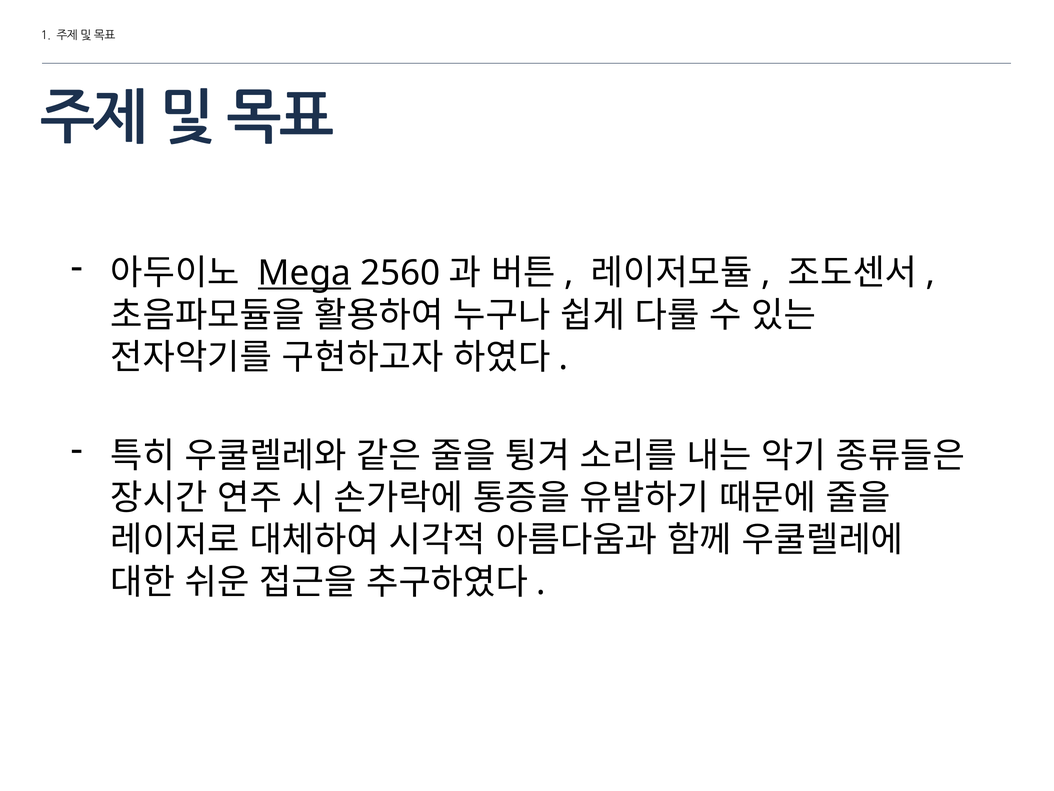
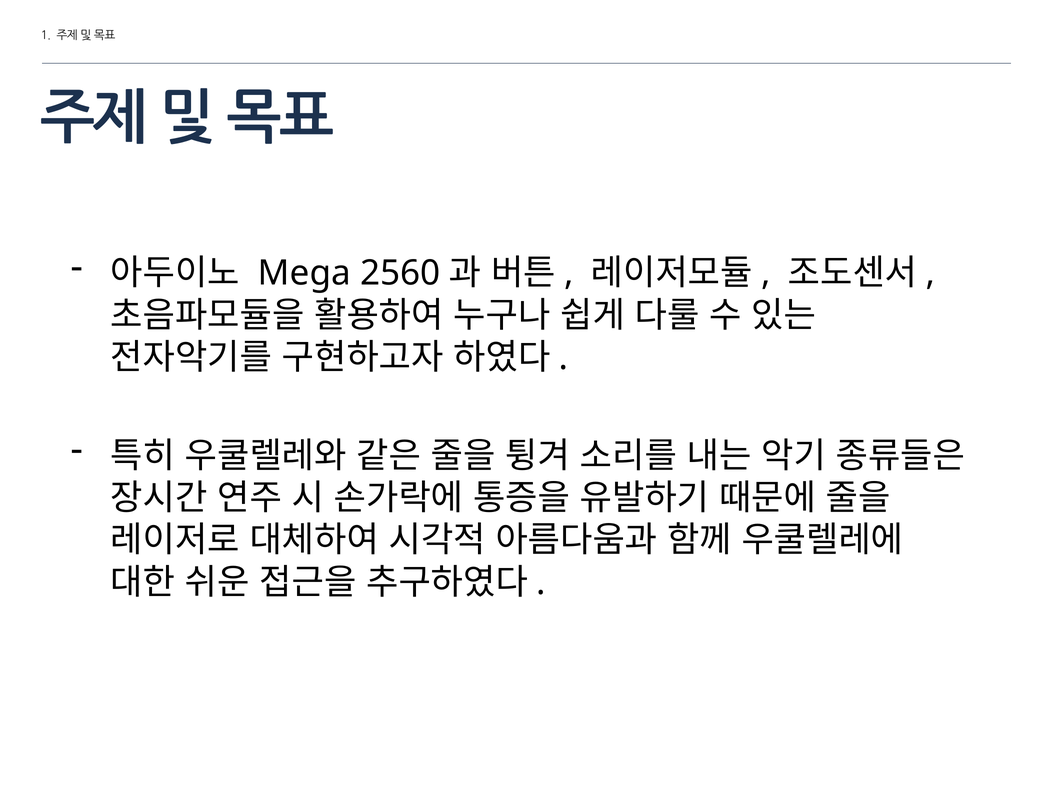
Mega underline: present -> none (304, 273)
